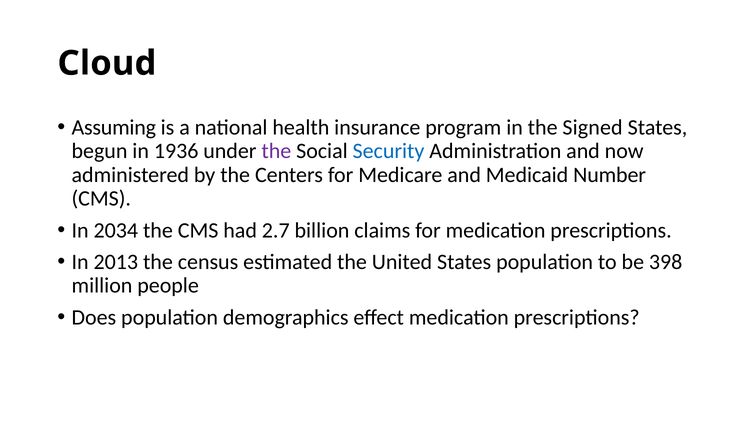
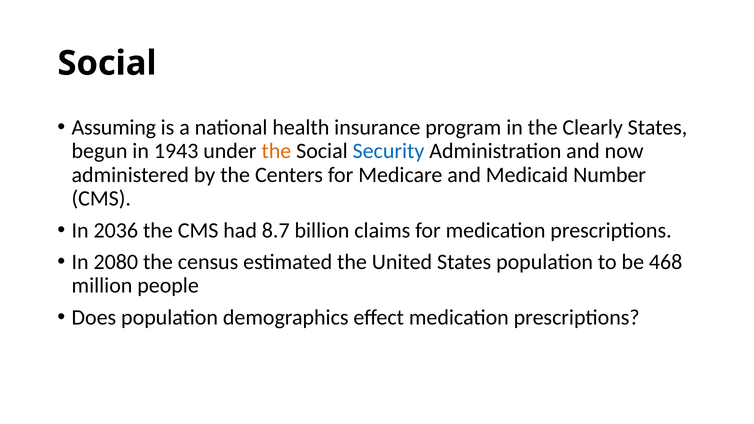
Cloud: Cloud -> Social (107, 63)
Signed: Signed -> Clearly (593, 127)
1936: 1936 -> 1943 (176, 151)
the colour: purple -> orange (276, 151)
2034: 2034 -> 2036 (116, 230)
2.7: 2.7 -> 8.7 (276, 230)
2013: 2013 -> 2080 (116, 262)
398: 398 -> 468 (666, 262)
